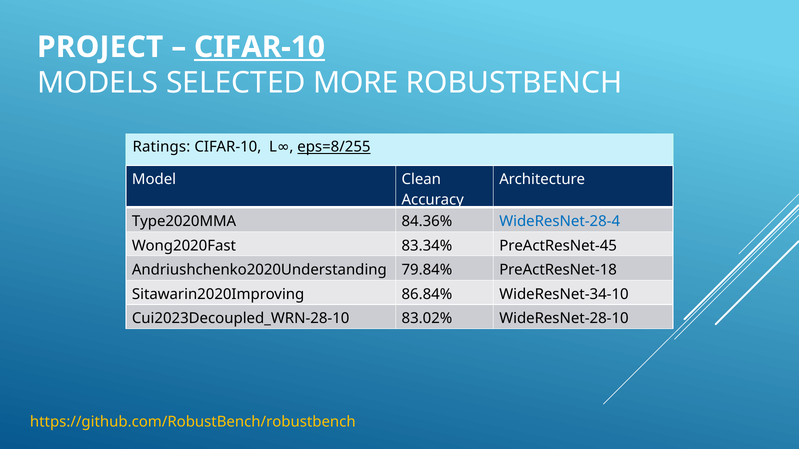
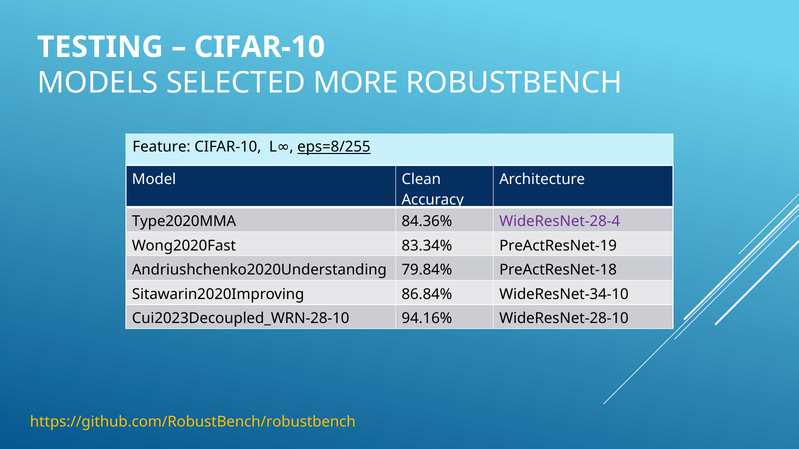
PROJECT: PROJECT -> TESTING (100, 47)
CIFAR-10 underline: present -> none (260, 47)
Ratings: Ratings -> Feature (162, 147)
WideResNet-28-4 colour: blue -> purple (560, 222)
PreActResNet-45: PreActResNet-45 -> PreActResNet-19 (558, 246)
83.02%: 83.02% -> 94.16% (427, 319)
